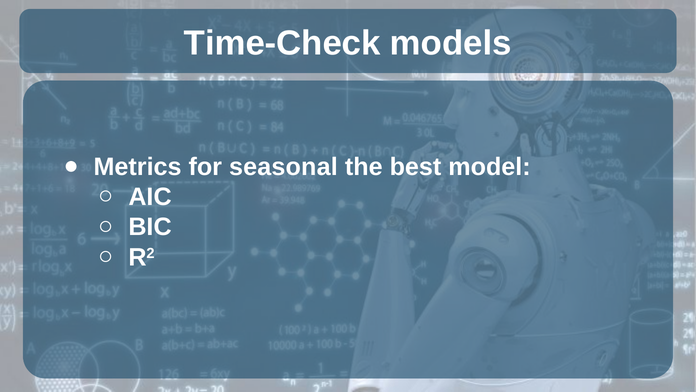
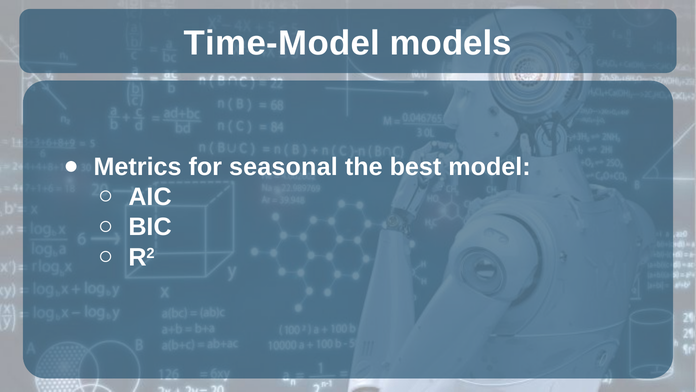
Time-Check: Time-Check -> Time-Model (282, 43)
